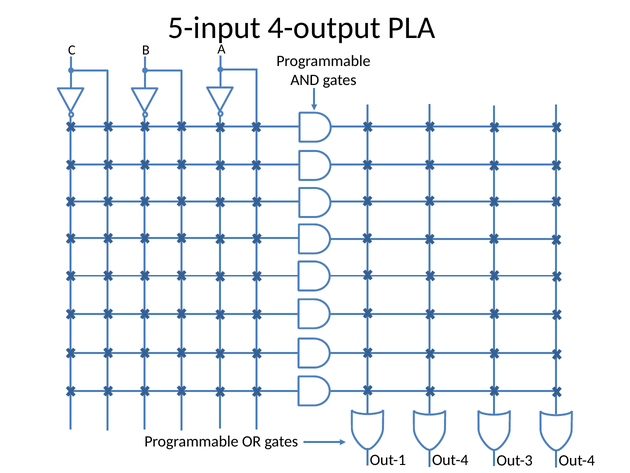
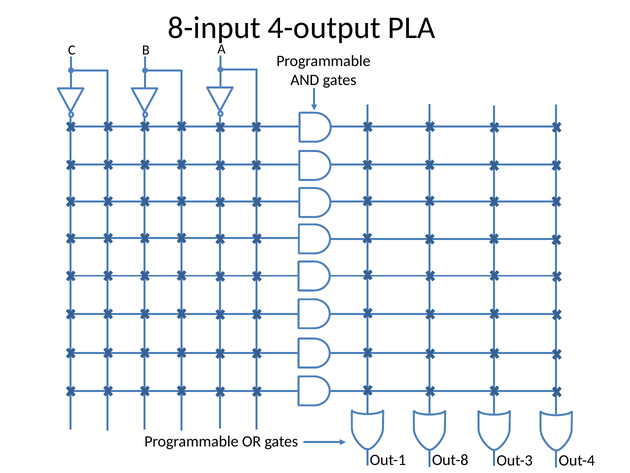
5-input: 5-input -> 8-input (214, 28)
Out-1 Out-4: Out-4 -> Out-8 (450, 459)
